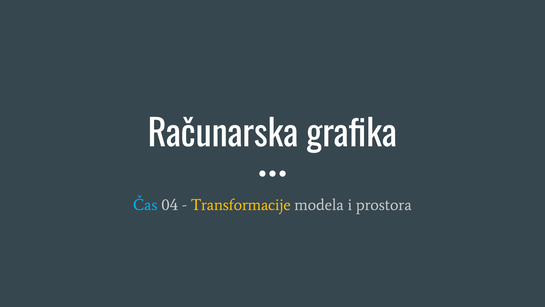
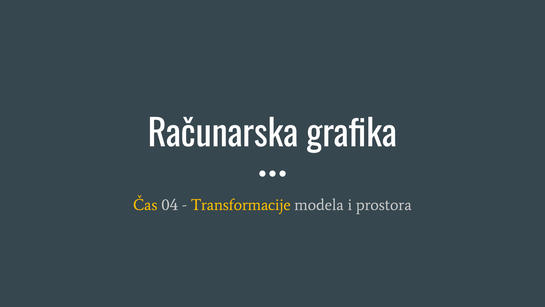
Čas colour: light blue -> yellow (145, 205)
